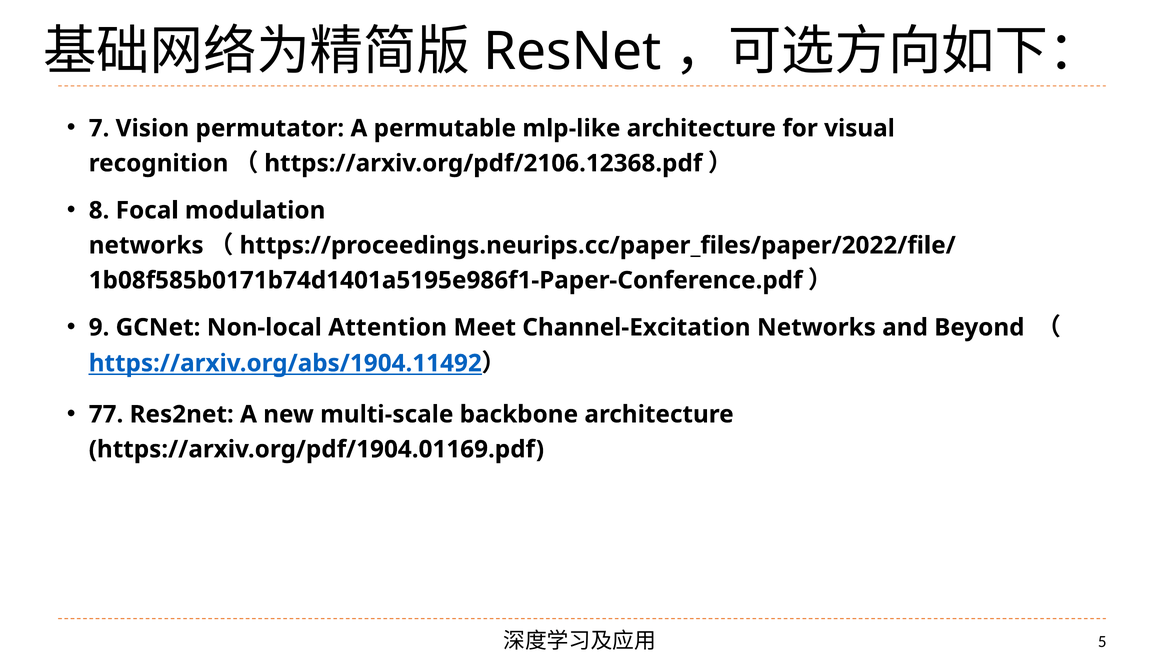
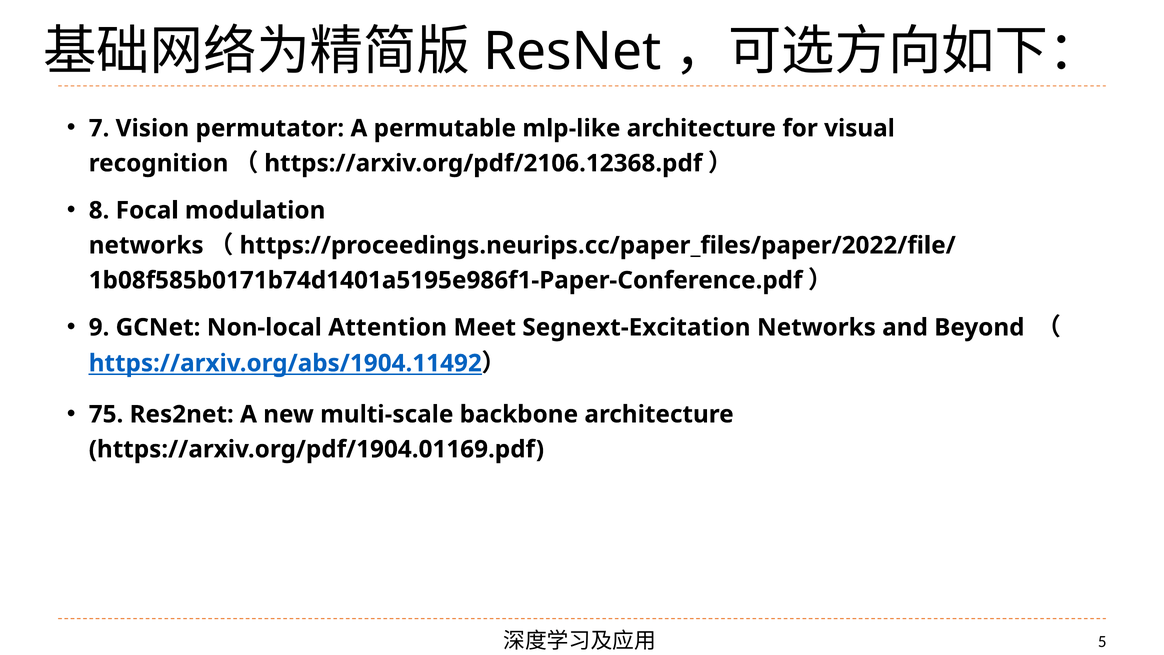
Channel-Excitation: Channel-Excitation -> Segnext-Excitation (636, 327)
77: 77 -> 75 (106, 414)
